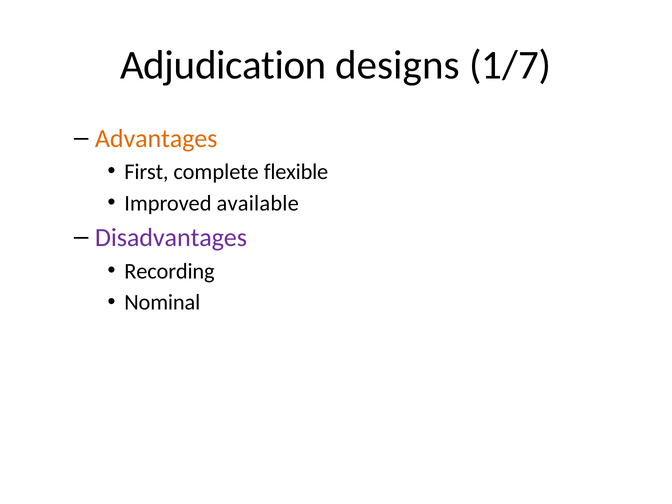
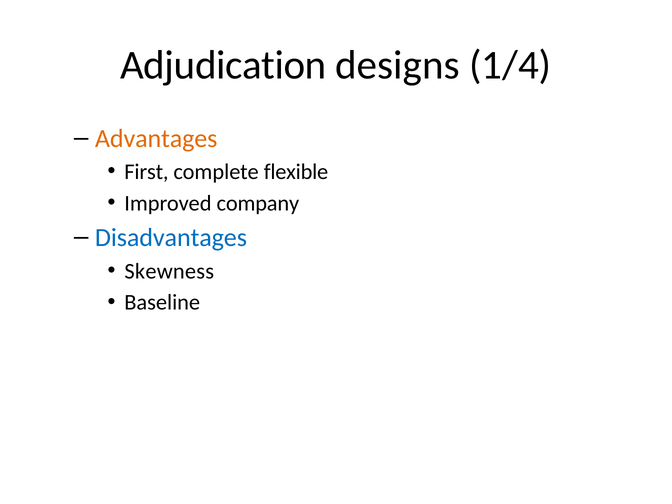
1/7: 1/7 -> 1/4 (510, 65)
available: available -> company (258, 203)
Disadvantages colour: purple -> blue (171, 238)
Recording: Recording -> Skewness (169, 271)
Nominal: Nominal -> Baseline (162, 302)
